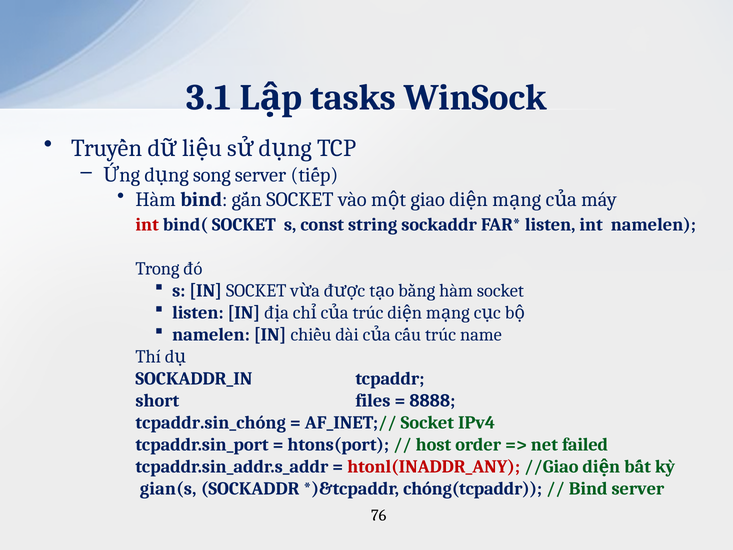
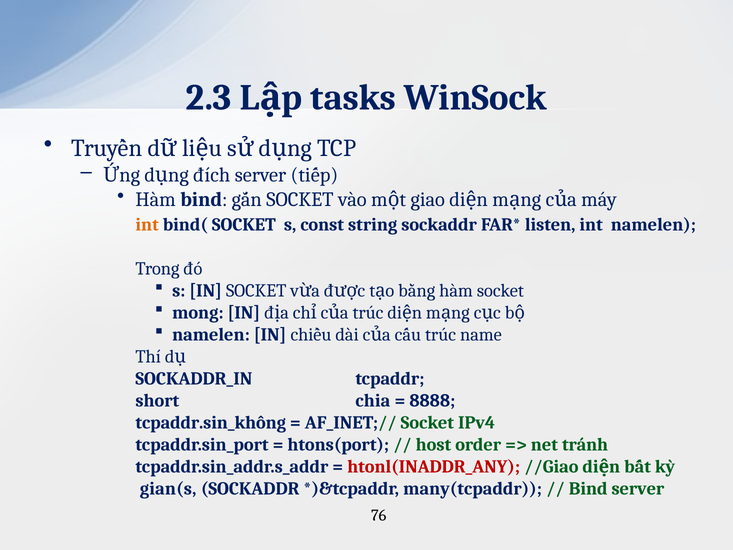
3.1: 3.1 -> 2.3 (209, 97)
song: song -> đích (212, 175)
int colour: red -> orange (147, 224)
listen: listen -> mong (198, 312)
files: files -> chia (373, 400)
tcpaddr.sin_chóng: tcpaddr.sin_chóng -> tcpaddr.sin_không (211, 422)
failed: failed -> tránh (585, 444)
chóng(tcpaddr: chóng(tcpaddr -> many(tcpaddr (473, 488)
